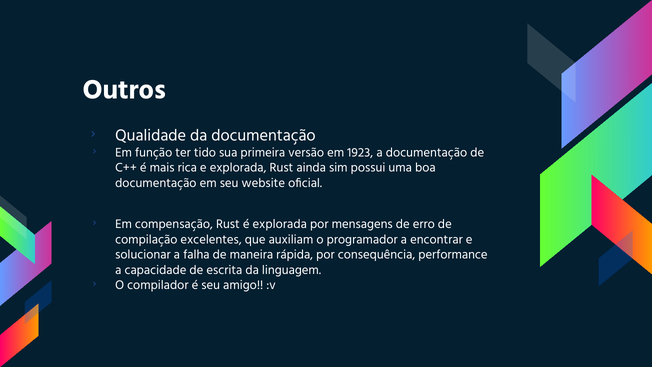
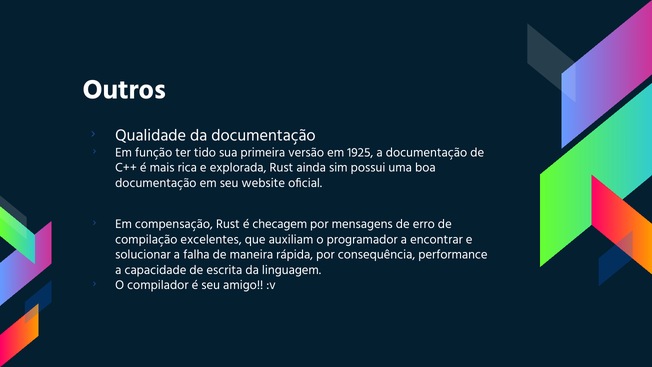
1923: 1923 -> 1925 (360, 152)
é explorada: explorada -> checagem (280, 224)
